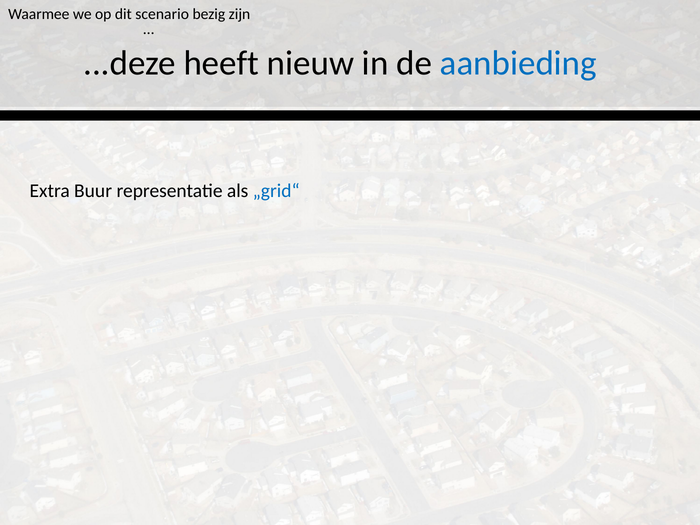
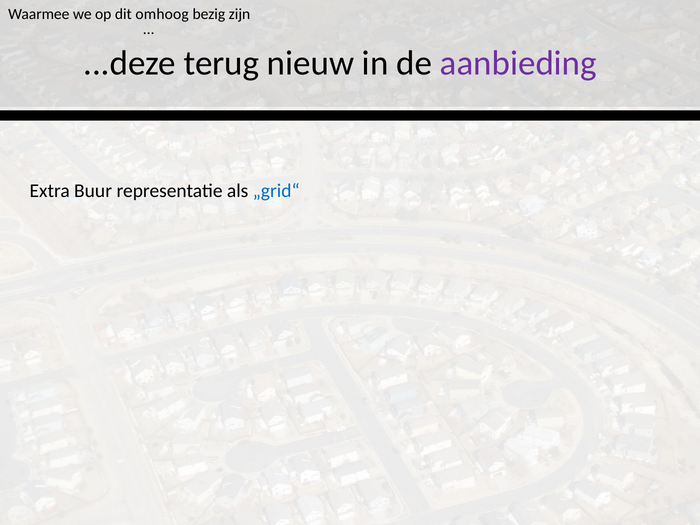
scenario: scenario -> omhoog (162, 14)
heeft: heeft -> terug (221, 63)
aanbieding colour: blue -> purple (518, 63)
